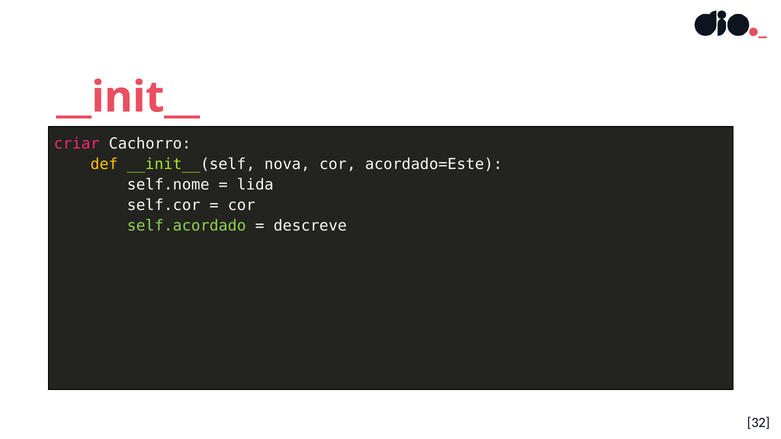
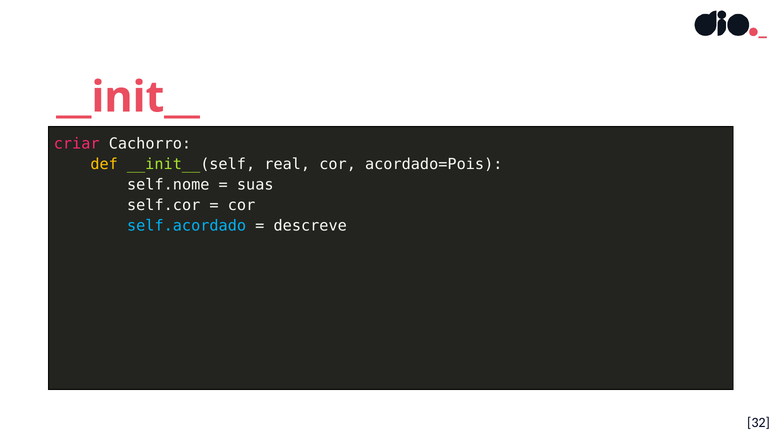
nova: nova -> real (287, 164)
acordado=Este: acordado=Este -> acordado=Pois (434, 164)
lida: lida -> suas (255, 185)
self.acordado colour: light green -> light blue (187, 226)
